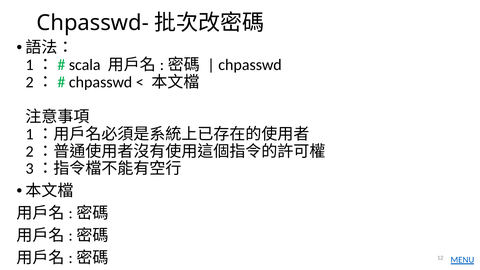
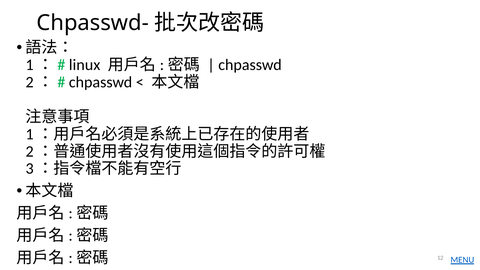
scala: scala -> linux (85, 65)
